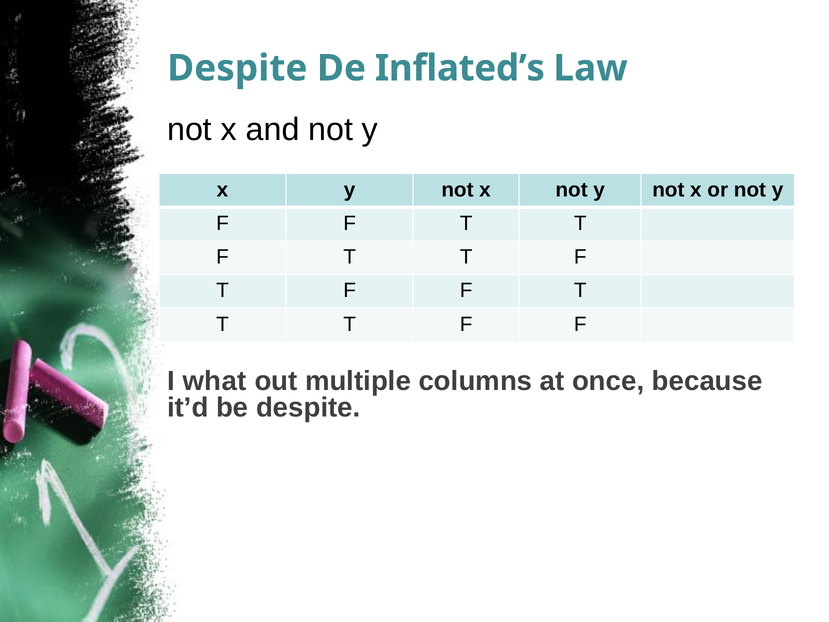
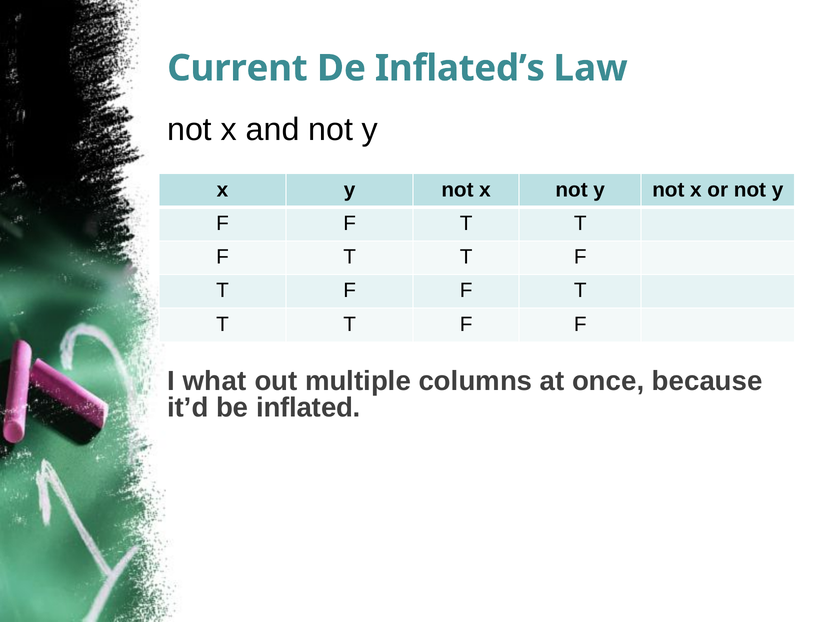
Despite: Despite -> Current (237, 68)
be despite: despite -> inflated (308, 408)
